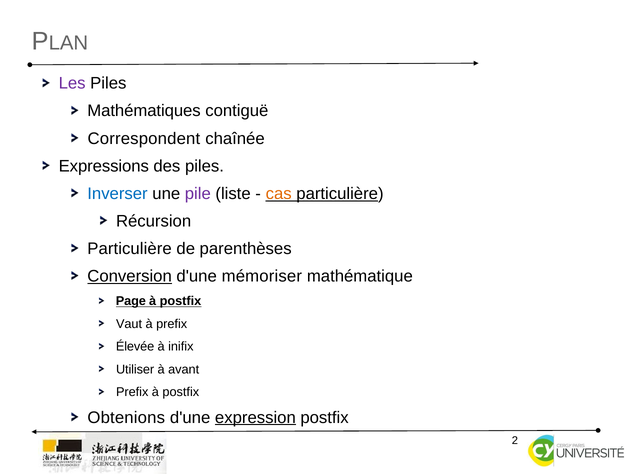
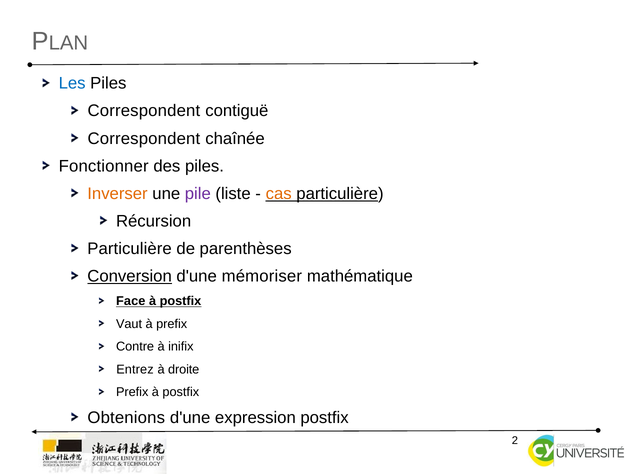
Les colour: purple -> blue (72, 83)
Mathématiques: Mathématiques -> Correspondent (144, 111)
Expressions: Expressions -> Fonctionner (104, 166)
Inverser colour: blue -> orange (118, 194)
Page: Page -> Face (131, 301)
Élevée: Élevée -> Contre (135, 347)
Utiliser: Utiliser -> Entrez (135, 369)
avant: avant -> droite (184, 369)
expression underline: present -> none (255, 417)
